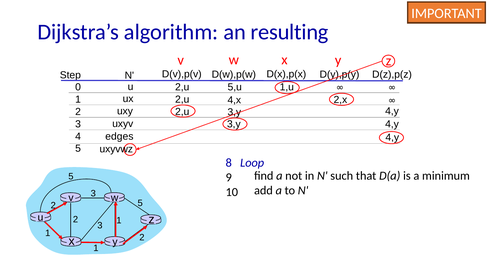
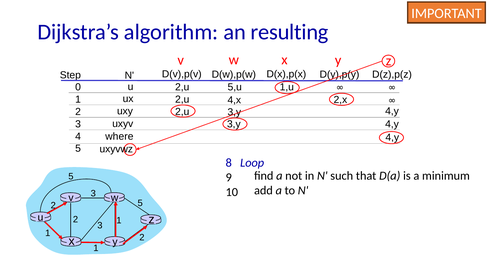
edges: edges -> where (119, 136)
